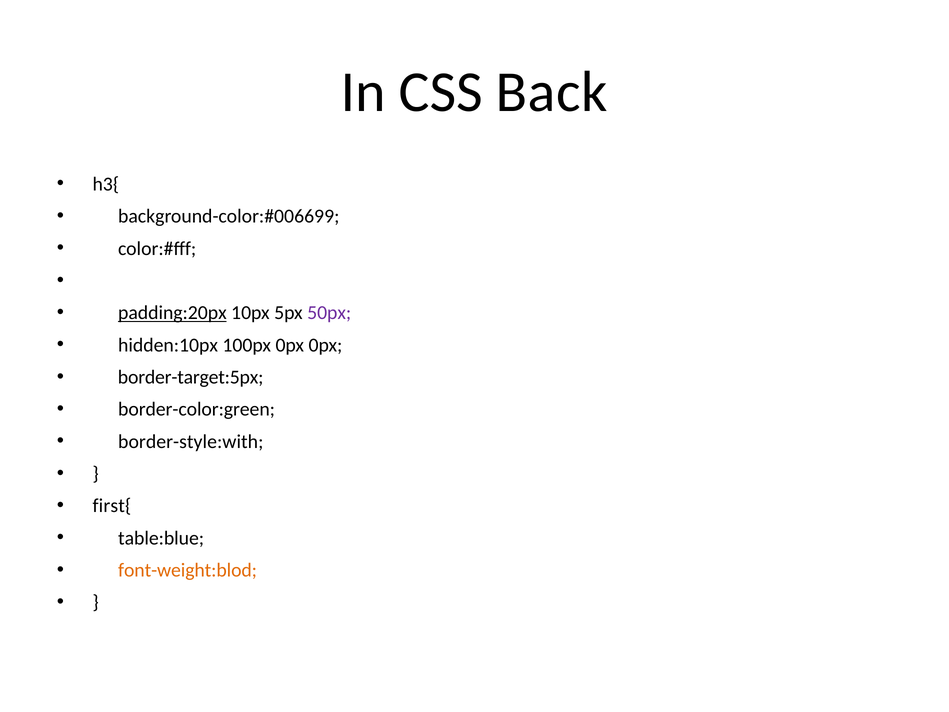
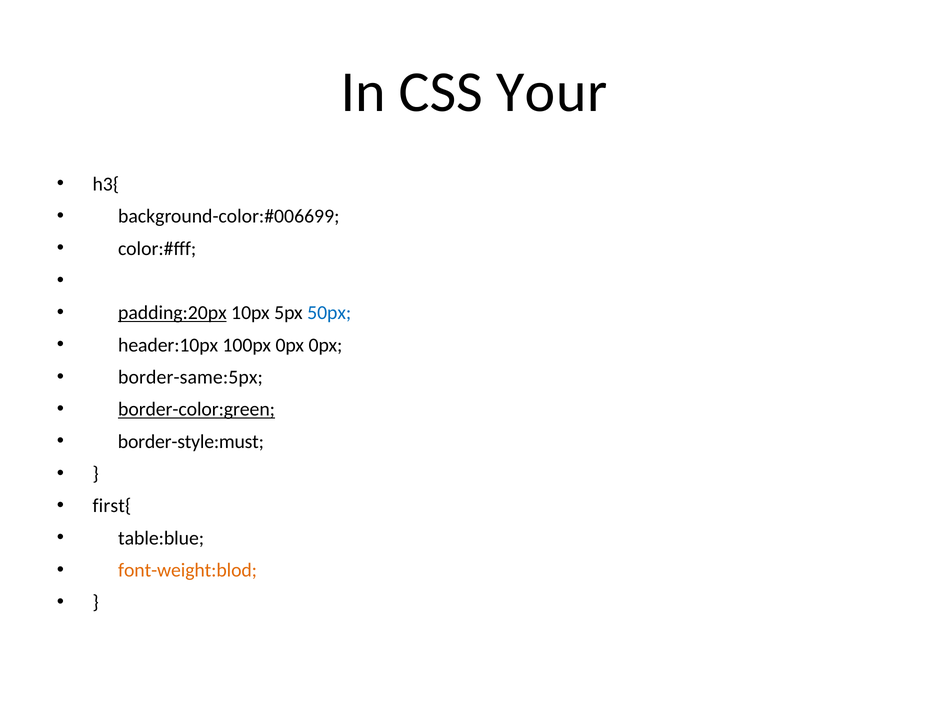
Back: Back -> Your (552, 92)
50px colour: purple -> blue (329, 313)
hidden:10px: hidden:10px -> header:10px (168, 345)
border-target:5px: border-target:5px -> border-same:5px (190, 377)
border-color:green underline: none -> present (197, 409)
border-style:with: border-style:with -> border-style:must (191, 441)
